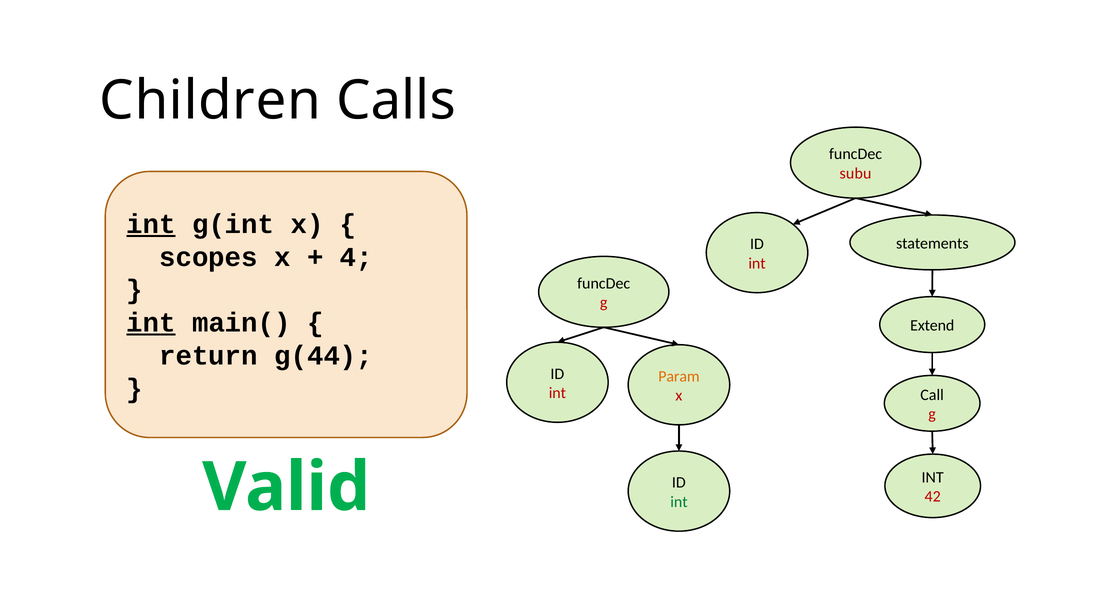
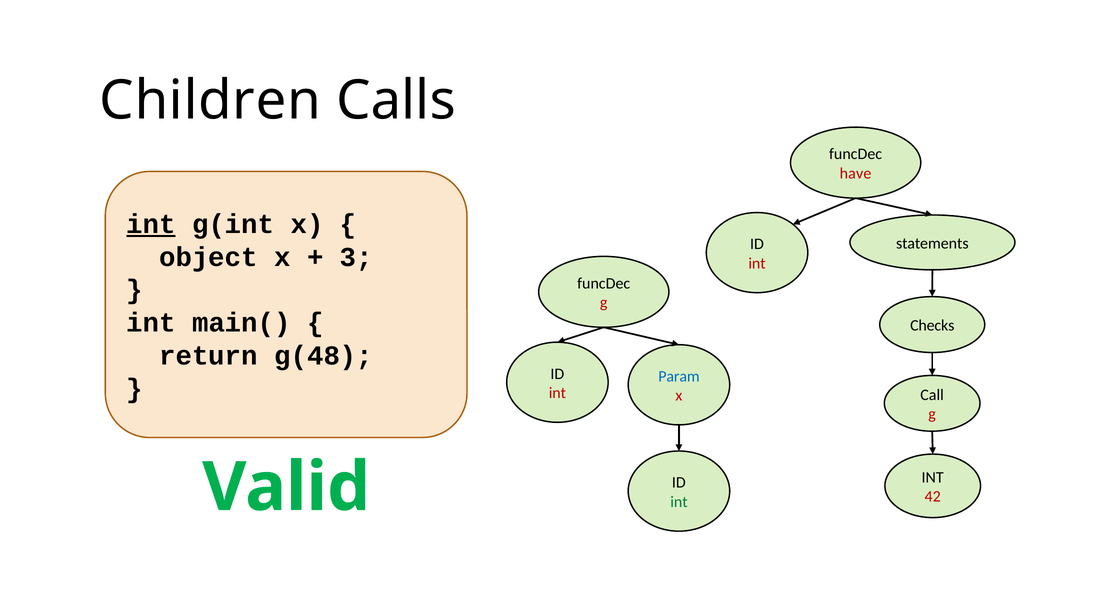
subu: subu -> have (856, 173)
scopes: scopes -> object (208, 257)
4: 4 -> 3 (356, 257)
int underline: present -> none (151, 323)
Extend: Extend -> Checks (932, 326)
g(44: g(44 -> g(48 (324, 356)
Param colour: orange -> blue (679, 376)
